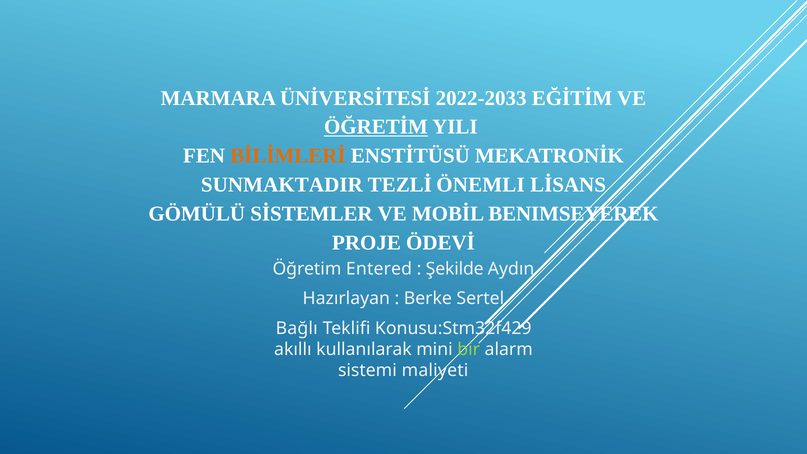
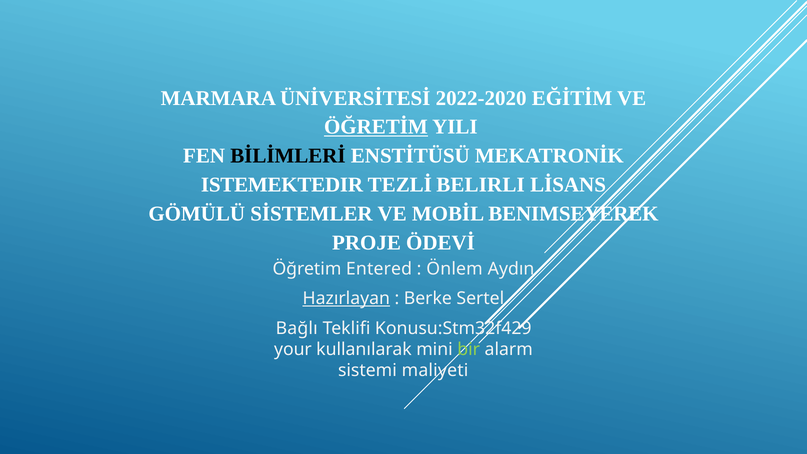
2022-2033: 2022-2033 -> 2022-2020 (481, 98)
BİLİMLERİ colour: orange -> black (288, 156)
SUNMAKTADIR: SUNMAKTADIR -> ISTEMEKTEDIR (282, 185)
ÖNEMLI: ÖNEMLI -> BELIRLI (481, 185)
Şekilde: Şekilde -> Önlem (455, 269)
Hazırlayan underline: none -> present (346, 298)
akıllı: akıllı -> your (293, 349)
